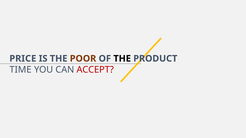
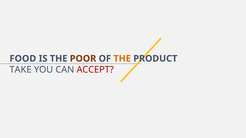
PRICE: PRICE -> FOOD (23, 59)
THE colour: black -> orange (122, 59)
TIME: TIME -> TAKE (20, 70)
